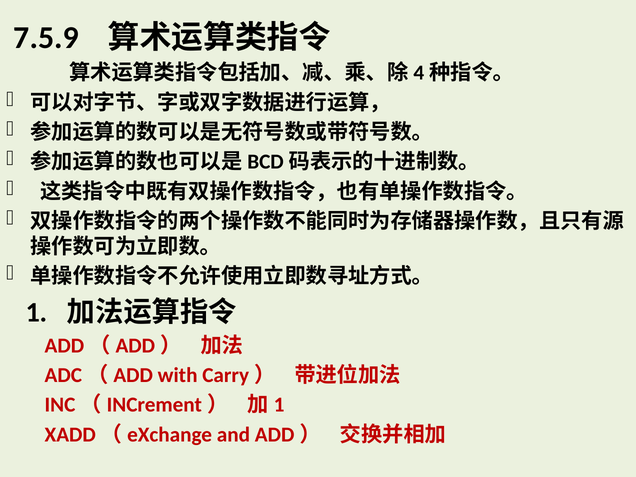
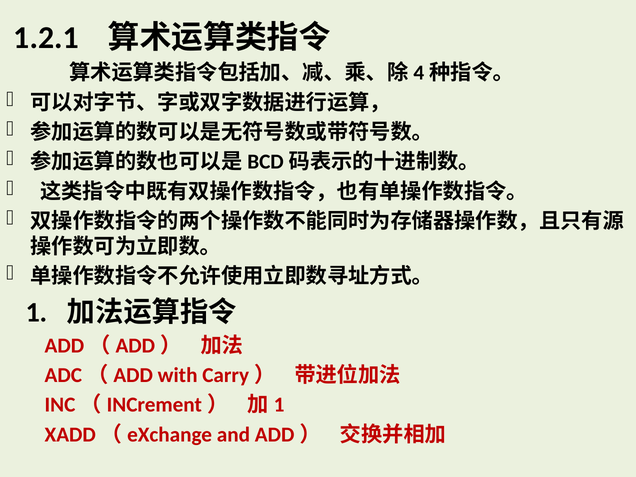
7.5.9: 7.5.9 -> 1.2.1 (46, 38)
